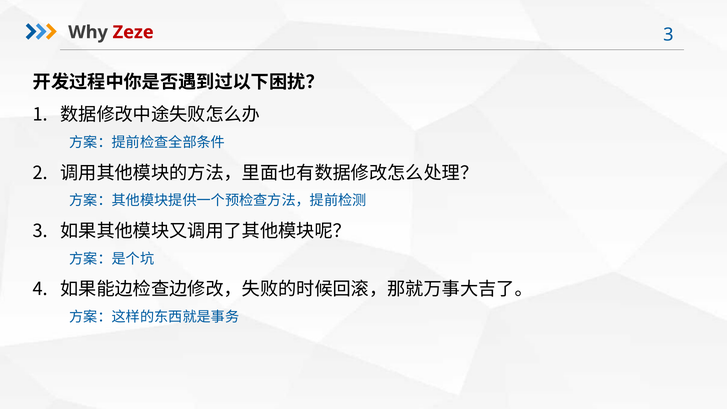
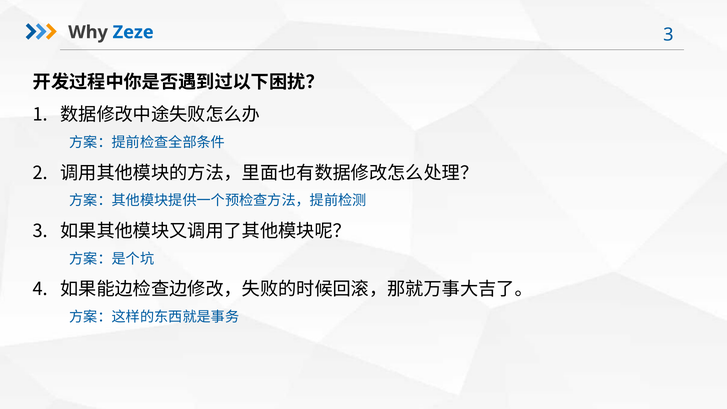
Zeze colour: red -> blue (133, 32)
